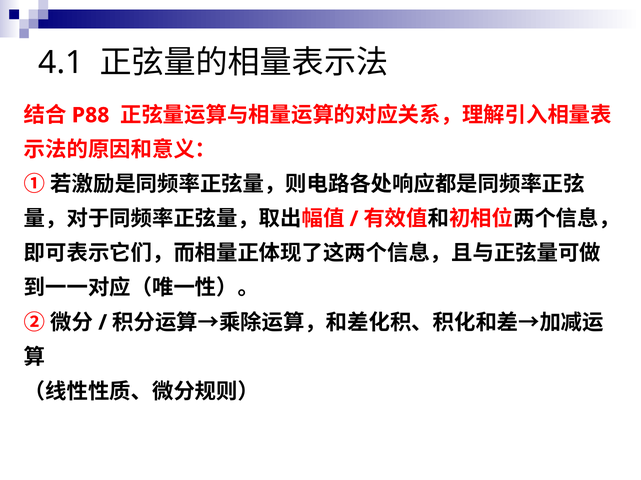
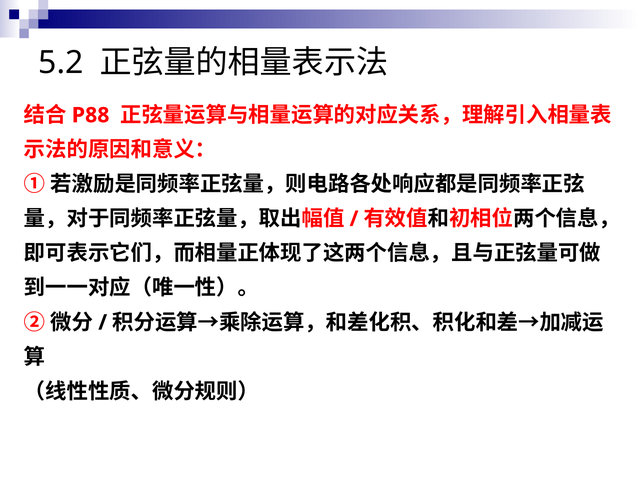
4.1: 4.1 -> 5.2 (61, 63)
